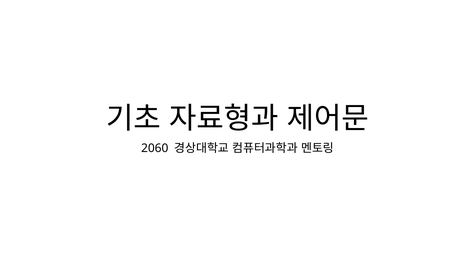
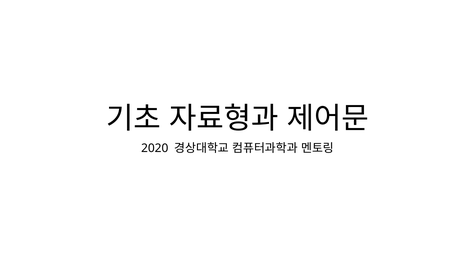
2060: 2060 -> 2020 (155, 148)
